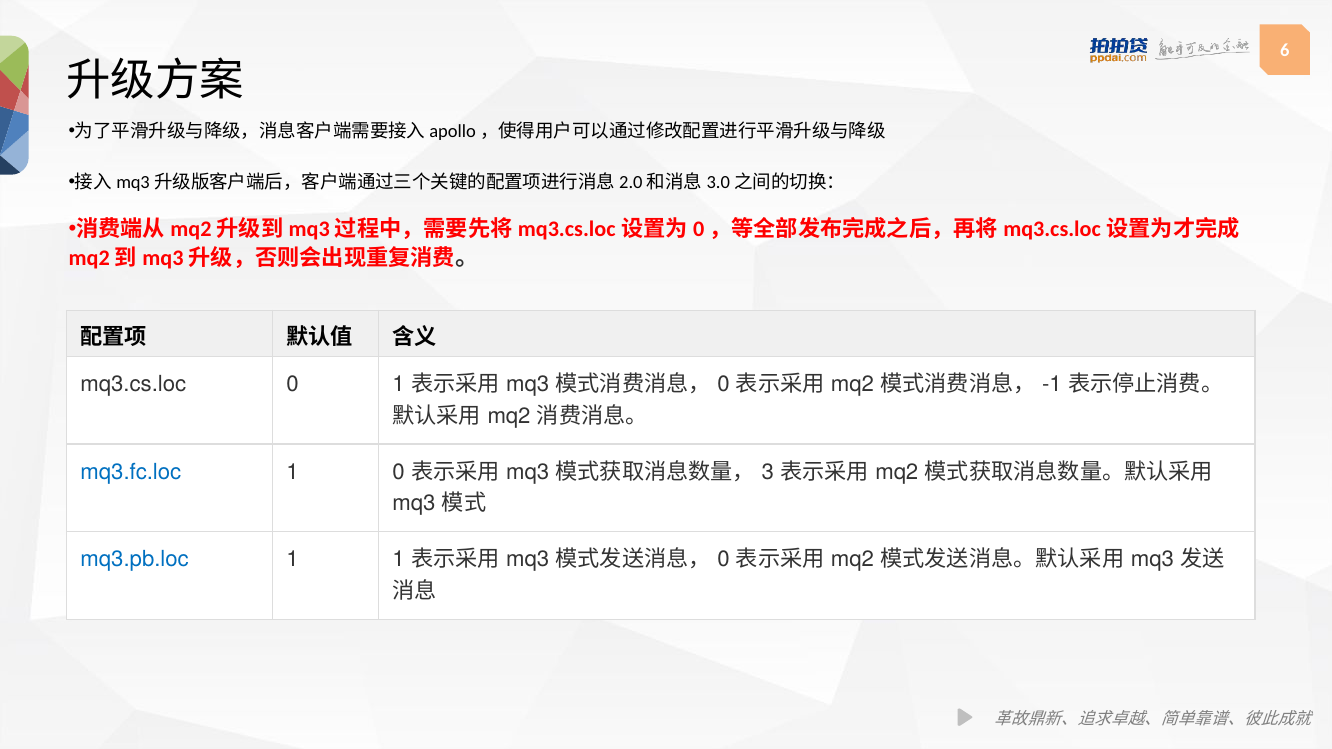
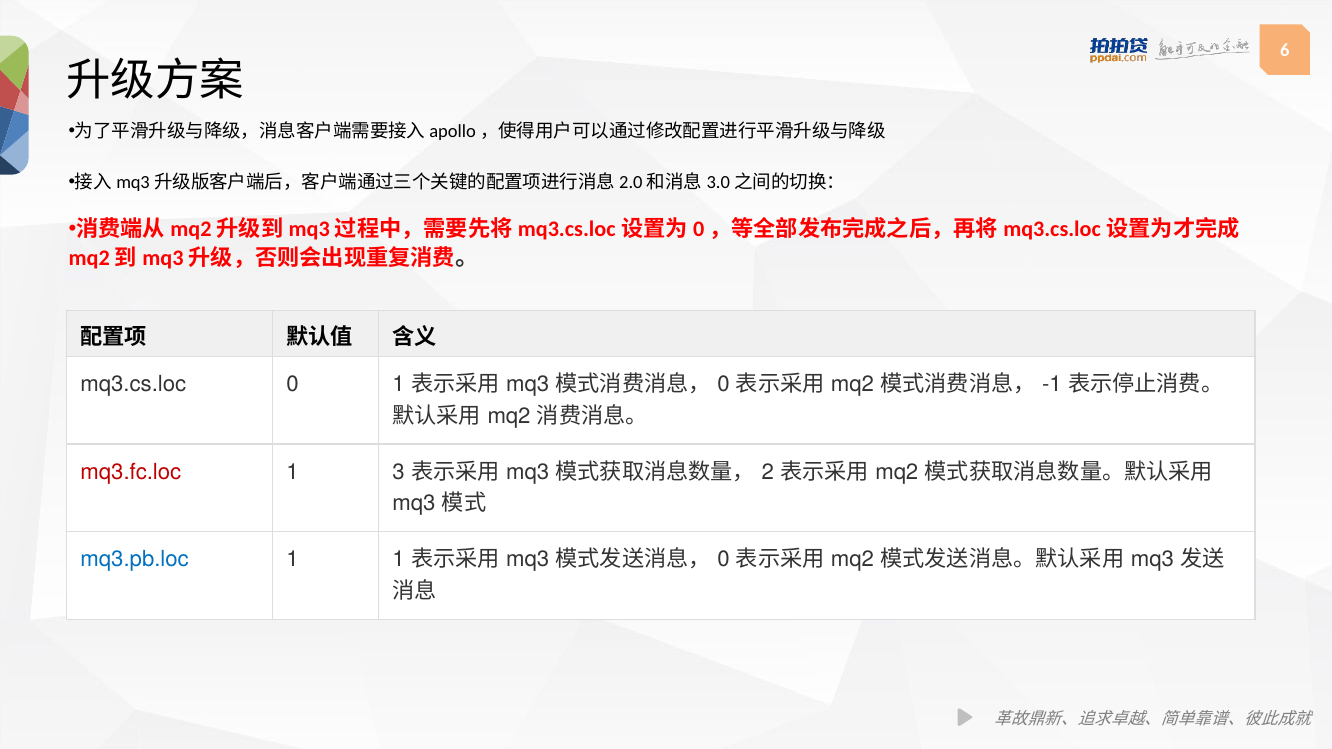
mq3.fc.loc colour: blue -> red (131, 472)
1 0: 0 -> 3 (399, 472)
3: 3 -> 2 (768, 472)
